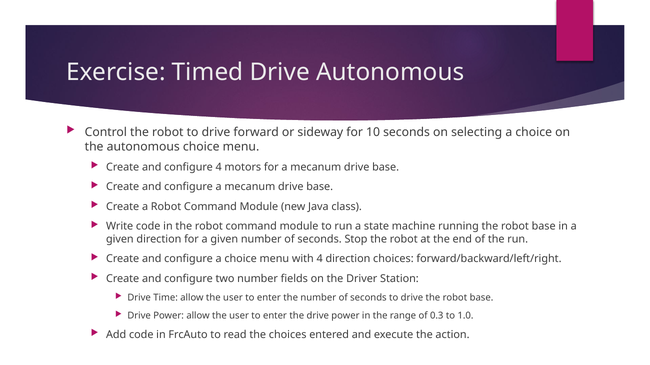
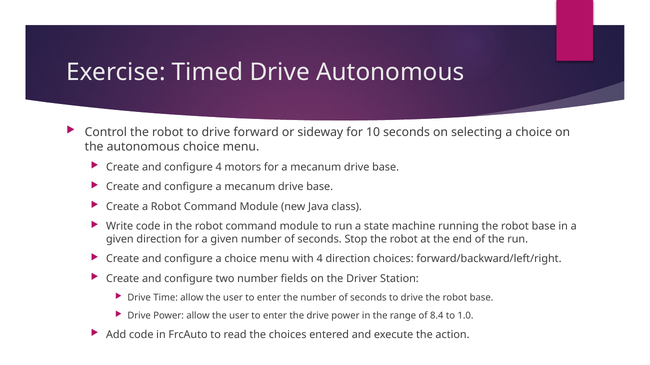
0.3: 0.3 -> 8.4 (437, 316)
